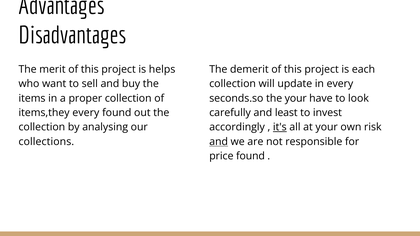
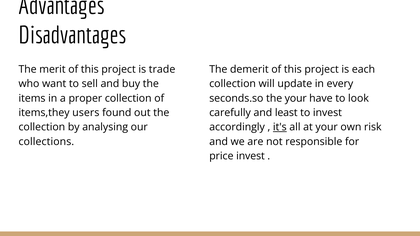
helps: helps -> trade (162, 69)
items,they every: every -> users (86, 113)
and underline: present -> none (219, 142)
price found: found -> invest (250, 156)
